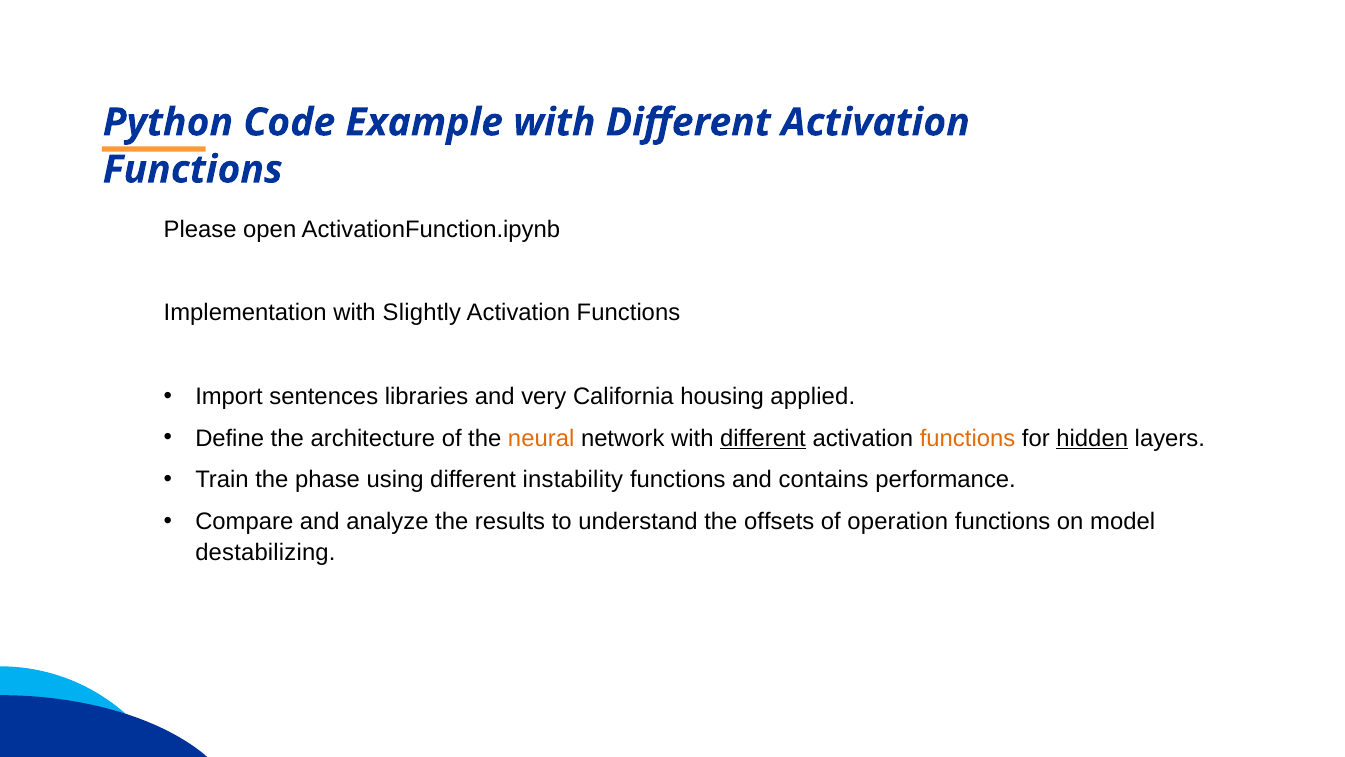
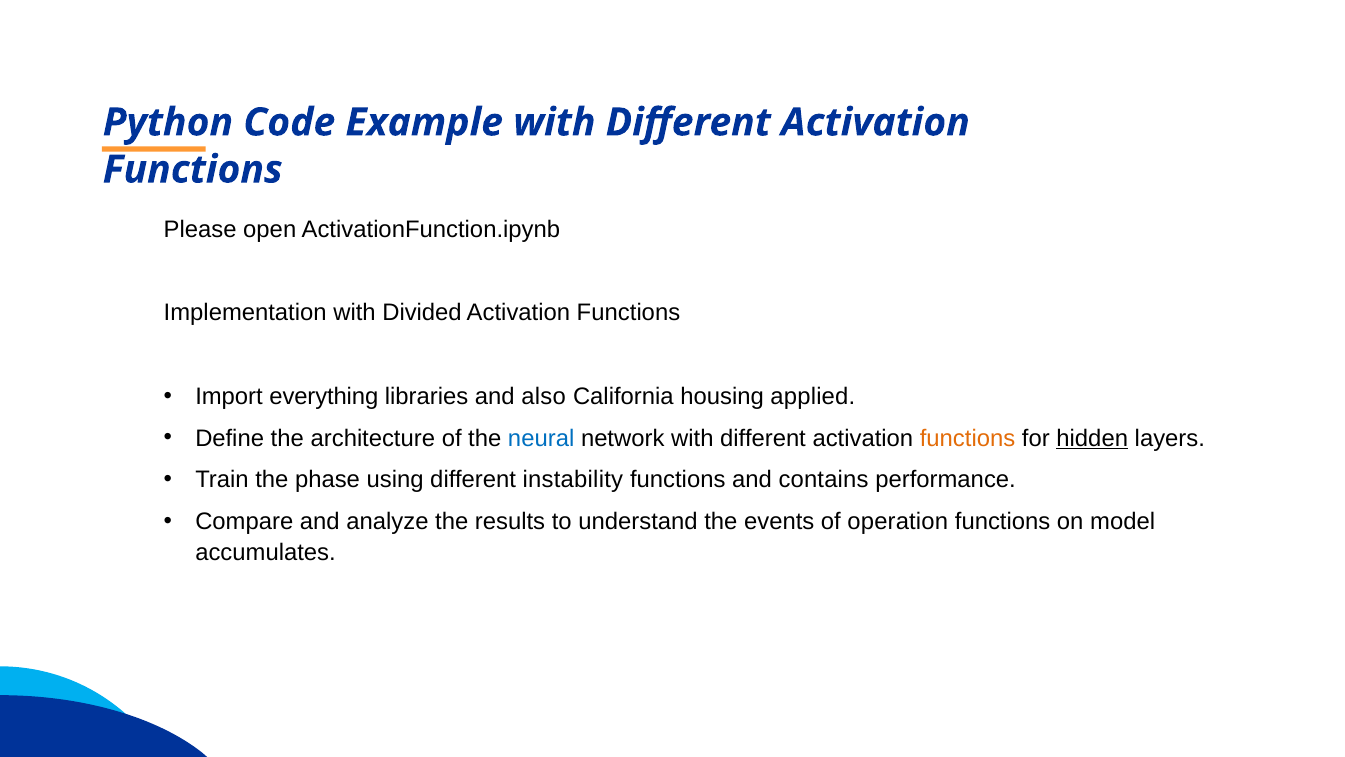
Slightly: Slightly -> Divided (422, 313)
sentences: sentences -> everything (324, 396)
very: very -> also (544, 396)
neural colour: orange -> blue (541, 438)
different underline: present -> none (763, 438)
offsets: offsets -> events (779, 521)
destabilizing: destabilizing -> accumulates (266, 552)
